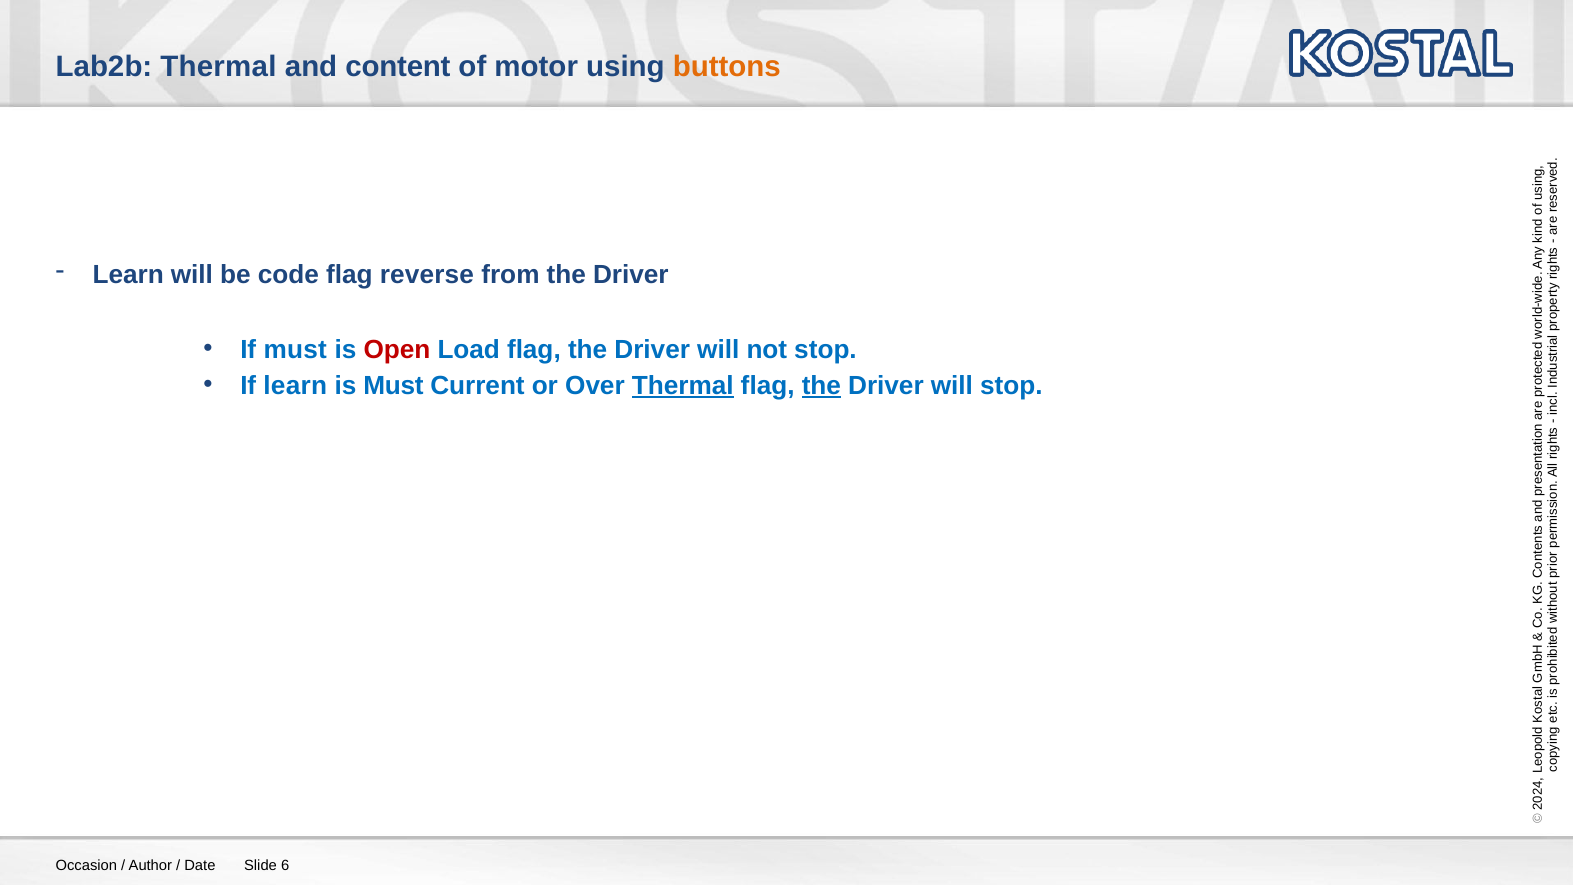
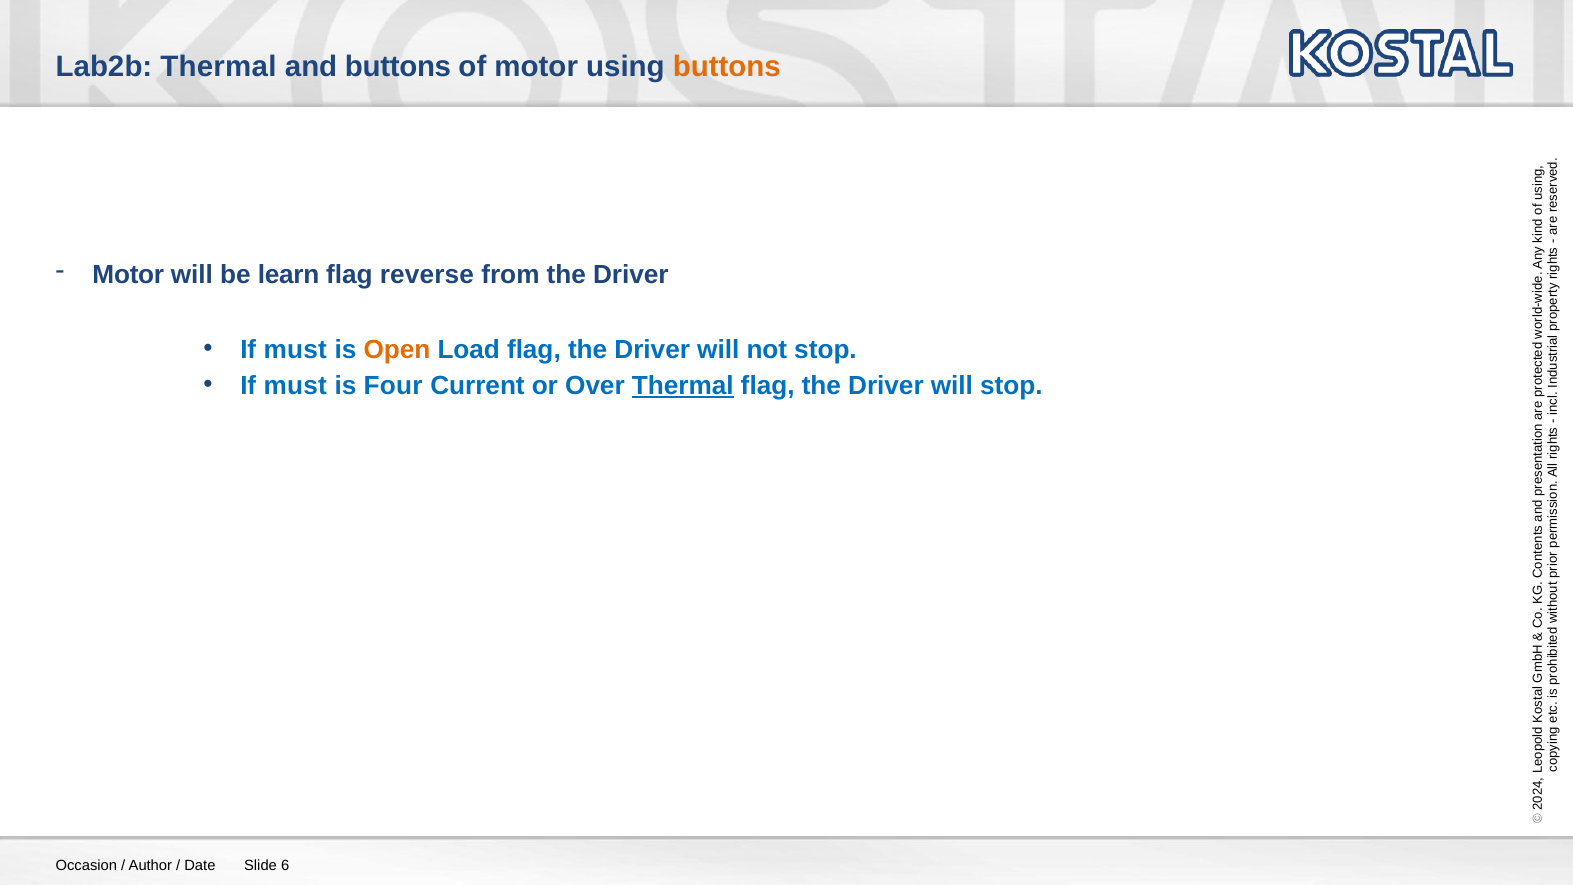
and content: content -> buttons (398, 66)
Learn: Learn -> Motor (128, 275)
code: code -> learn (289, 275)
Open colour: red -> orange (397, 349)
learn: learn -> must (295, 386)
is Must: Must -> Four (393, 386)
the underline: present -> none (821, 386)
